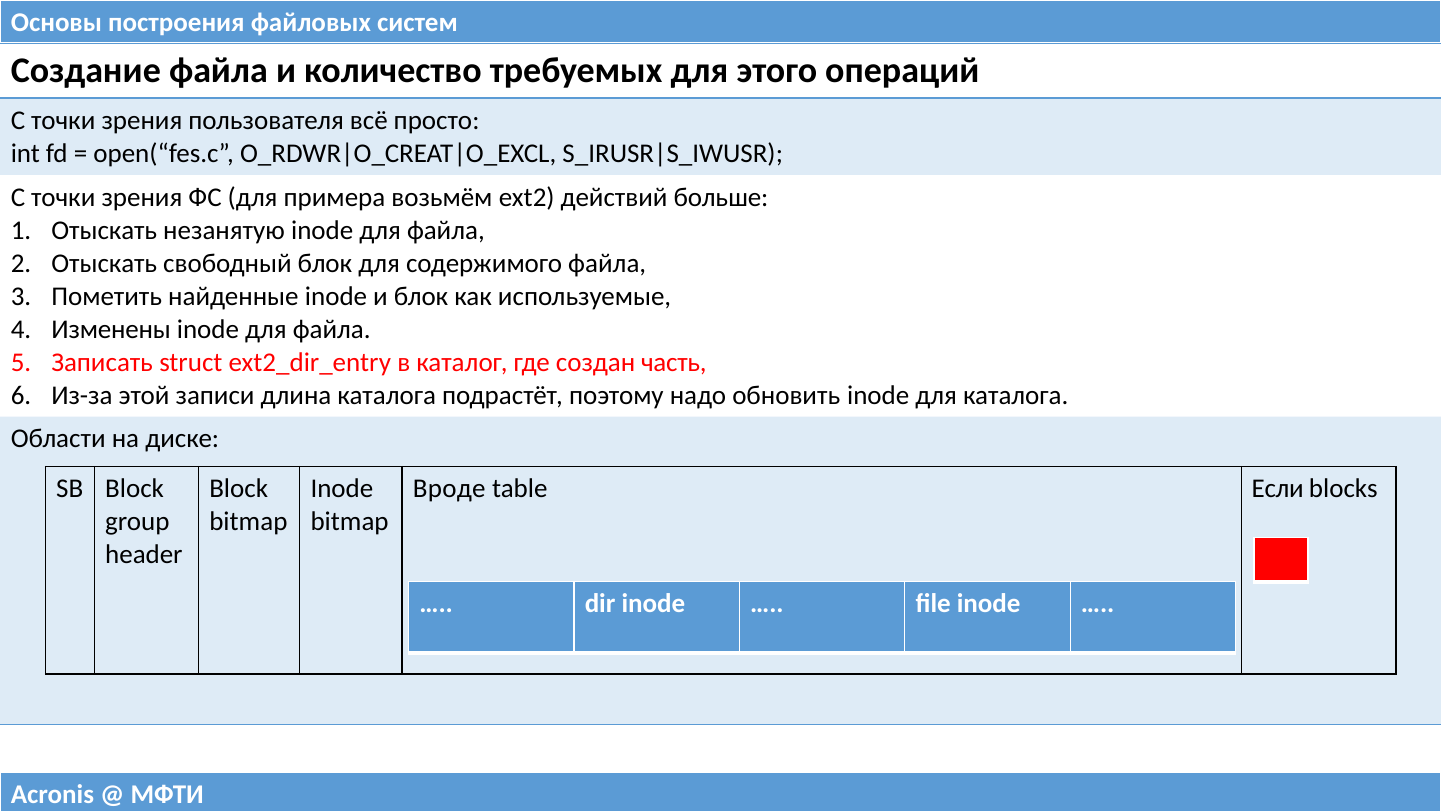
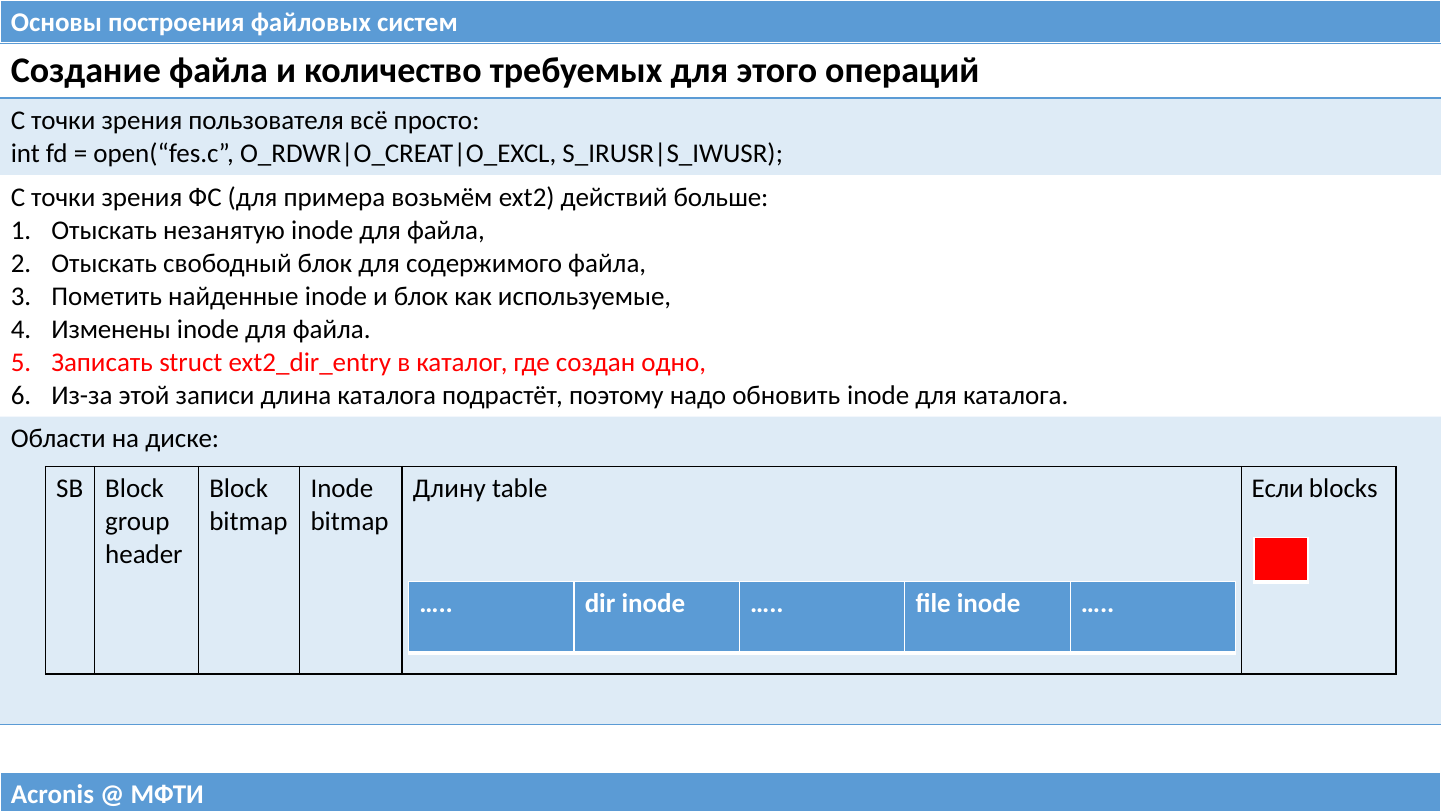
часть: часть -> одно (674, 362)
Вроде: Вроде -> Длину (449, 489)
